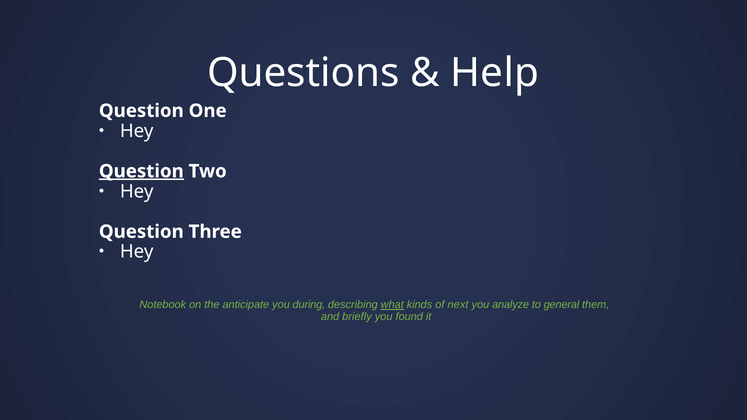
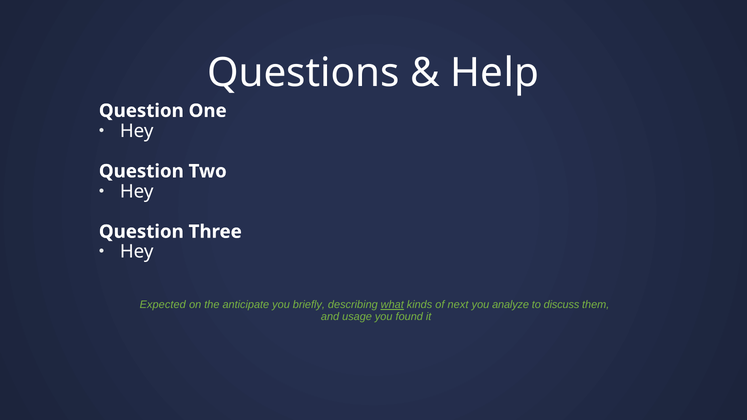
Question underline: present -> none (141, 171)
Notebook: Notebook -> Expected (163, 305)
during: during -> briefly (309, 305)
general: general -> discuss (562, 305)
briefly: briefly -> usage (357, 317)
